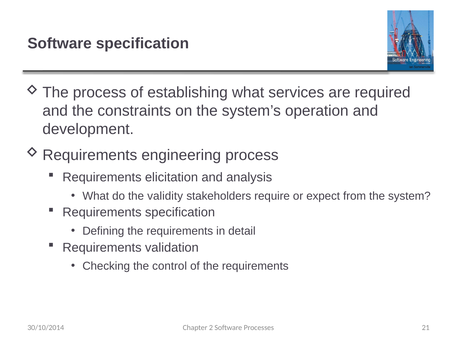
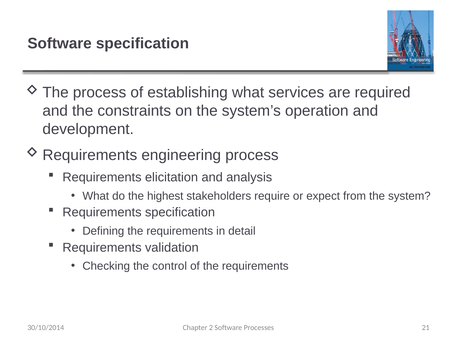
validity: validity -> highest (165, 196)
